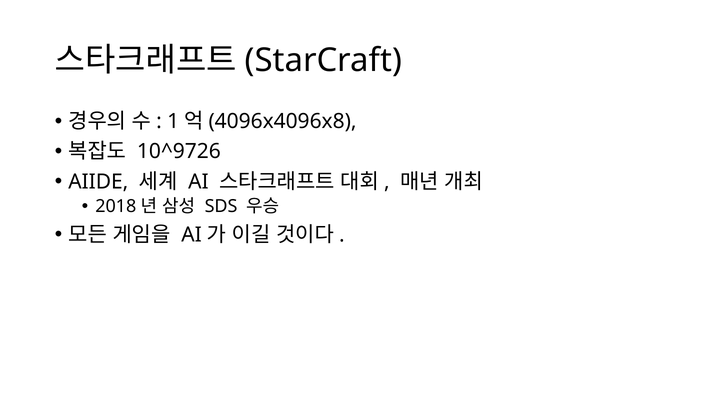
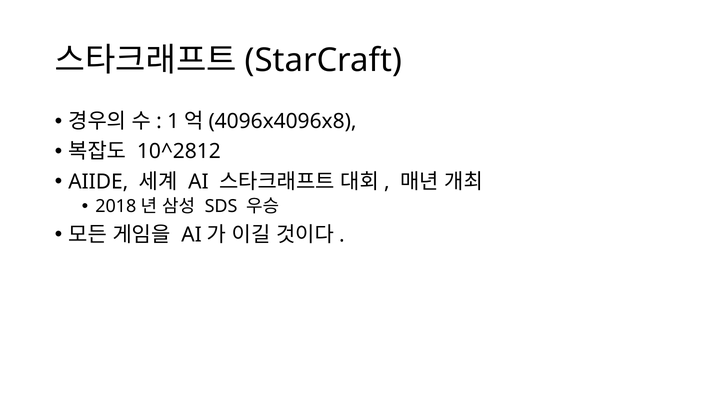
10^9726: 10^9726 -> 10^2812 (179, 152)
